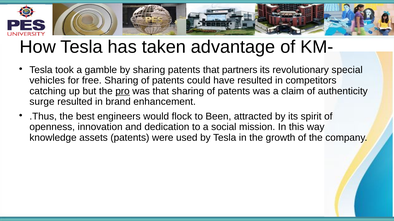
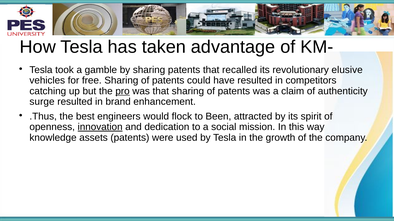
partners: partners -> recalled (240, 70)
special: special -> elusive (347, 70)
innovation underline: none -> present (100, 127)
